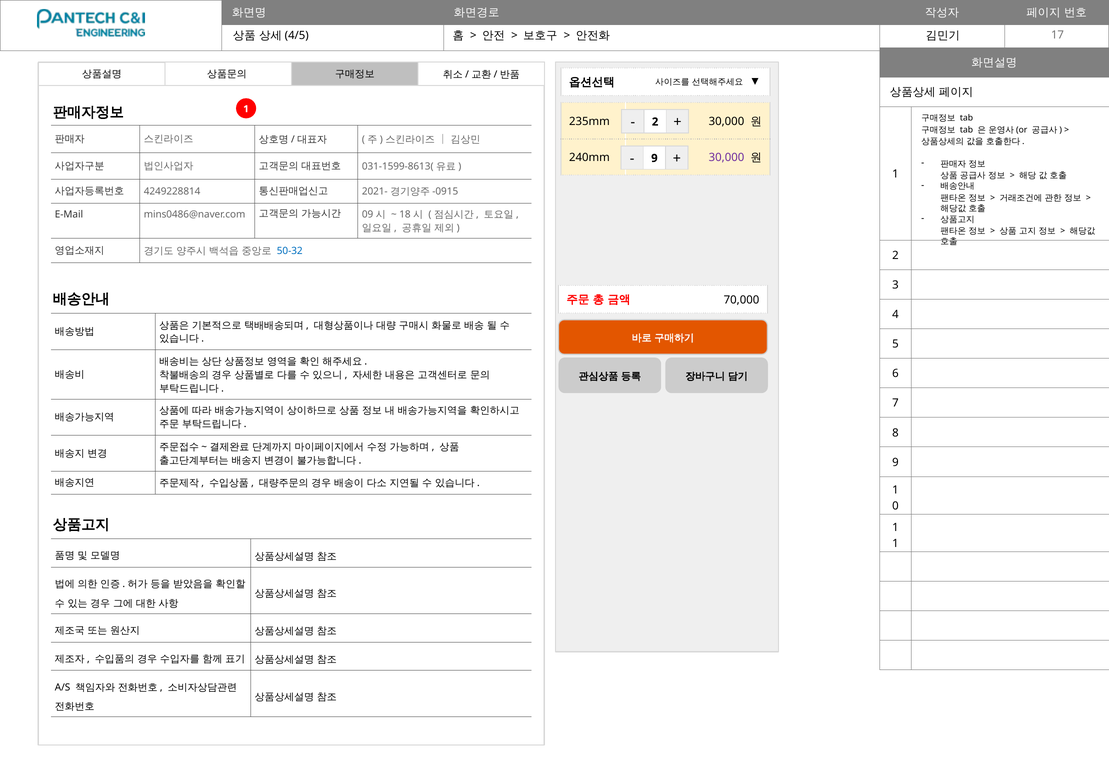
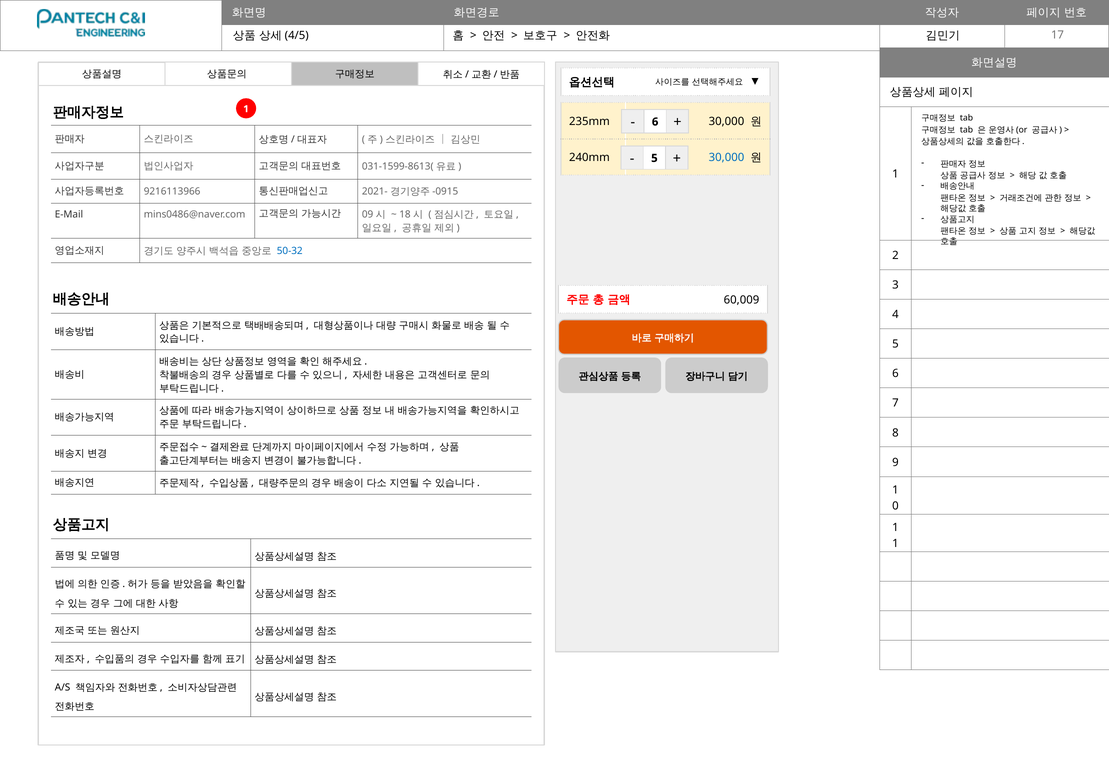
2: 2 -> 6 (655, 122)
9: 9 -> 5 (654, 158)
30,000 colour: purple -> blue (727, 158)
4249228814: 4249228814 -> 9216113966 (172, 192)
70,000: 70,000 -> 60,009 (741, 300)
